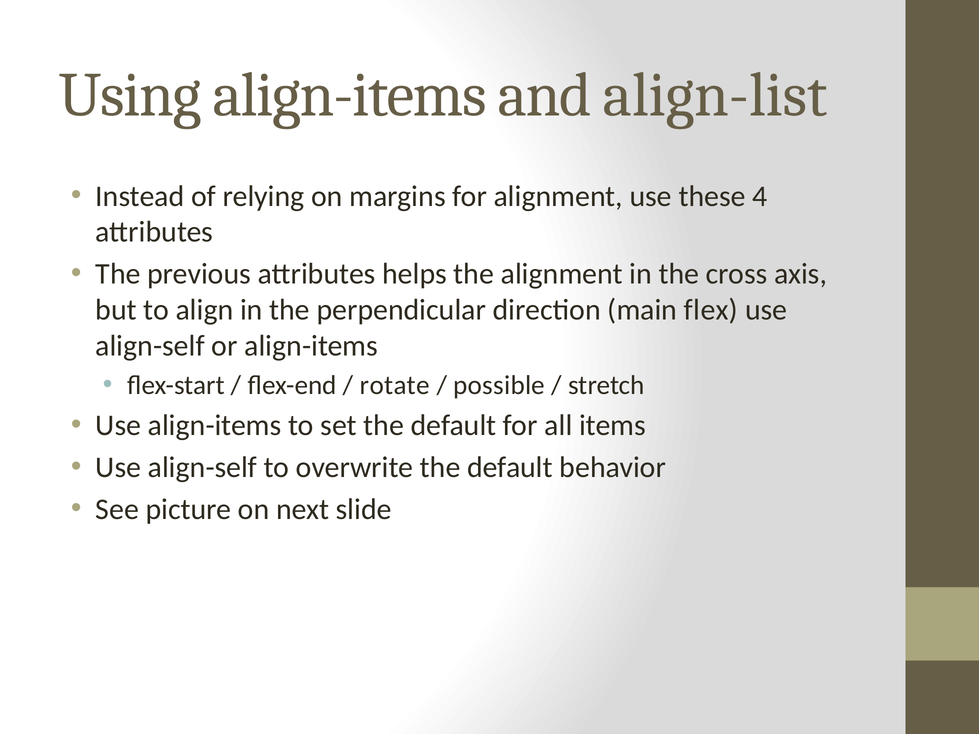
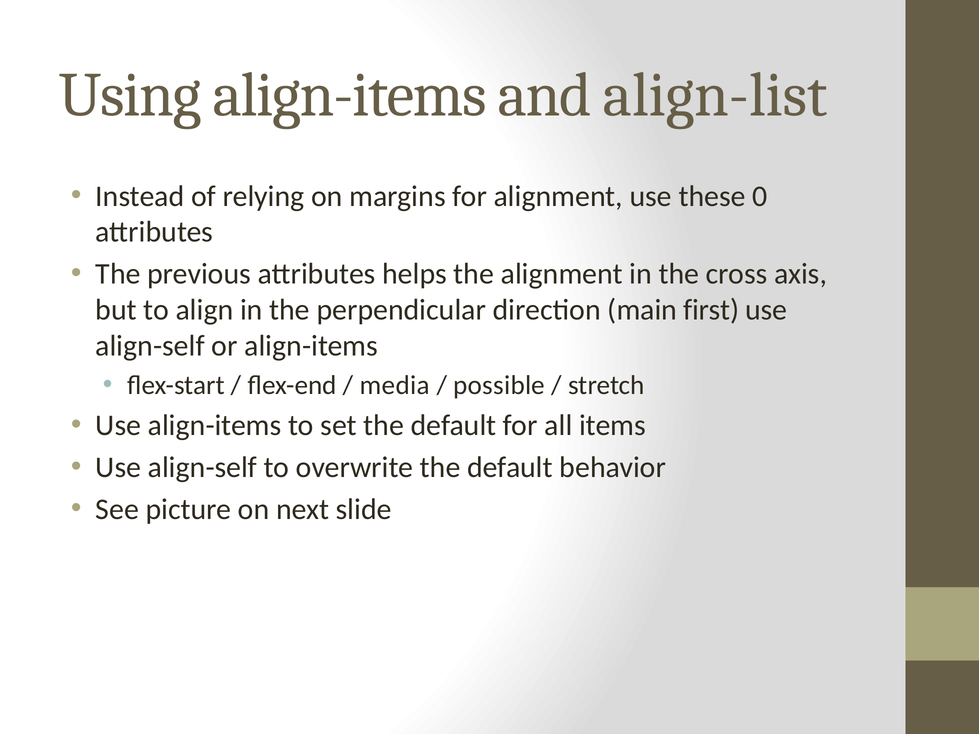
4: 4 -> 0 (760, 196)
flex: flex -> first (711, 310)
rotate: rotate -> media (395, 385)
